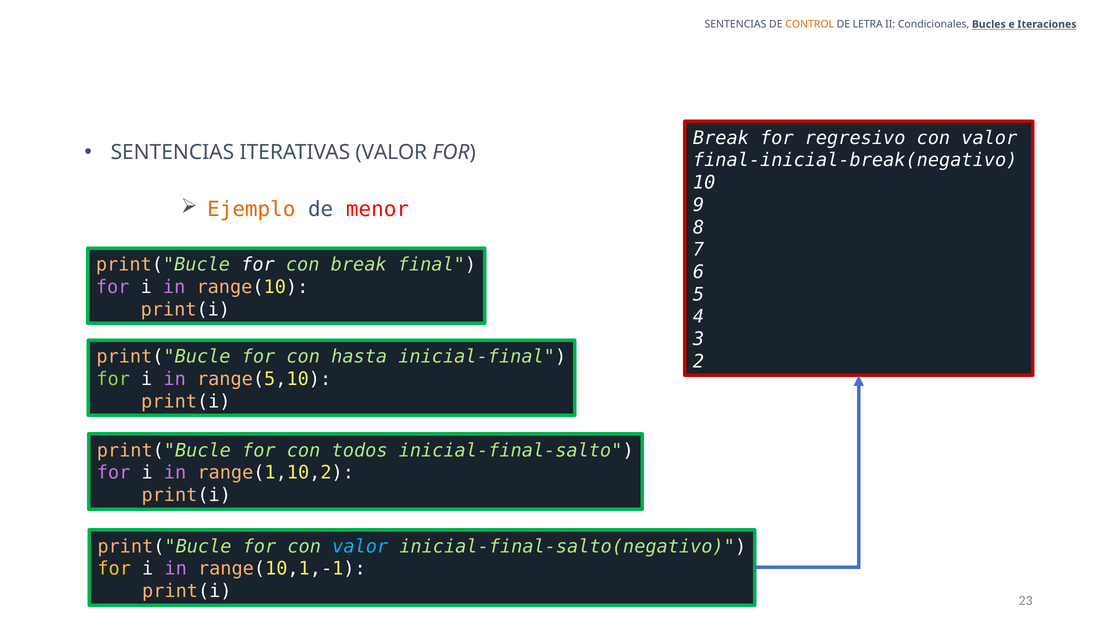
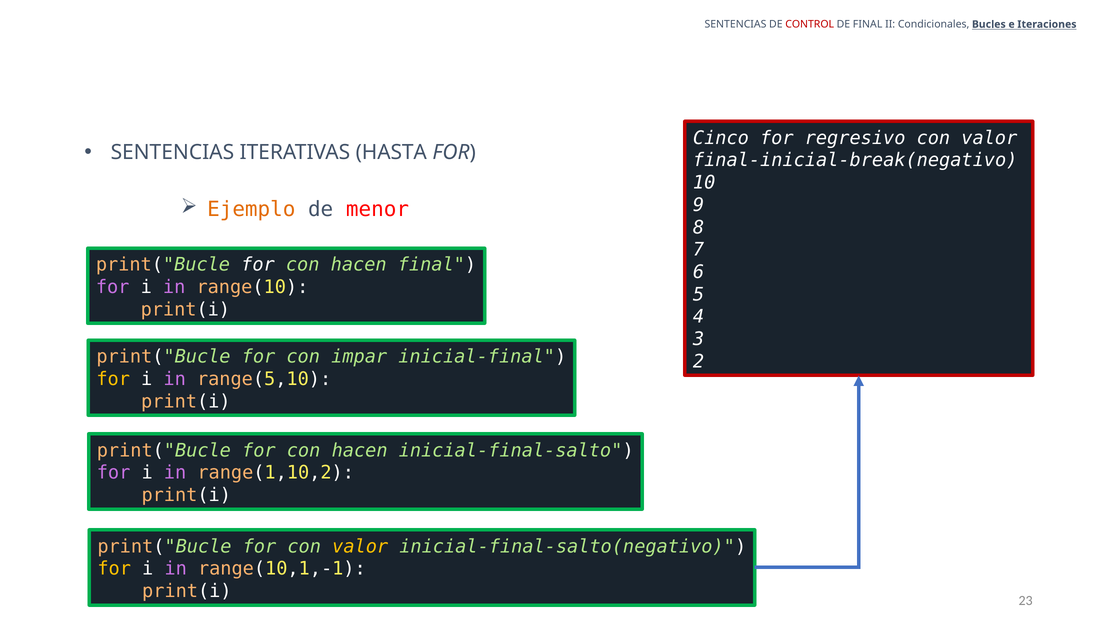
CONTROL colour: orange -> red (810, 24)
DE LETRA: LETRA -> FINAL (868, 24)
Break: Break -> Cinco (721, 138)
ITERATIVAS VALOR: VALOR -> HASTA (391, 152)
break: break -> hacen (359, 265)
hasta: hasta -> impar (359, 357)
for colour: light green -> yellow (113, 379)
todos: todos -> hacen (360, 450)
valor colour: light blue -> yellow (360, 546)
